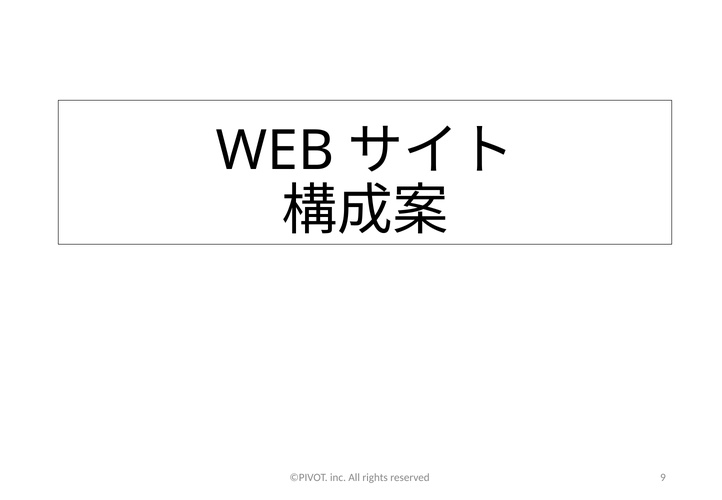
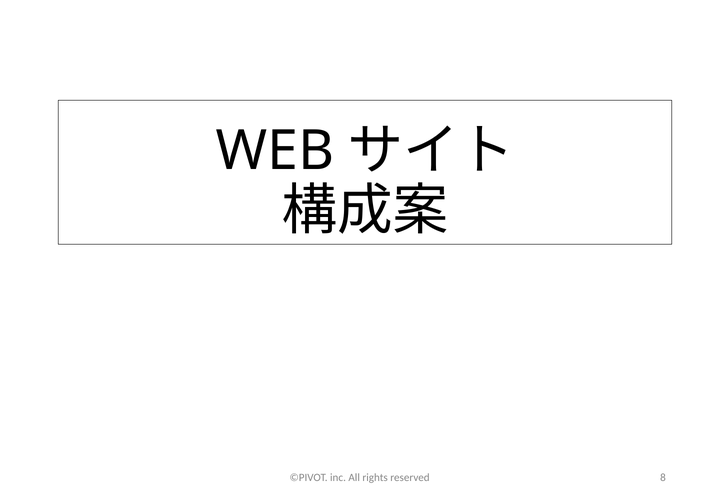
9: 9 -> 8 (663, 477)
